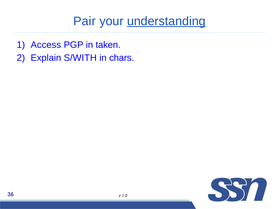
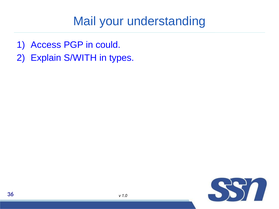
Pair: Pair -> Mail (85, 21)
understanding underline: present -> none (166, 21)
taken: taken -> could (108, 45)
chars: chars -> types (122, 58)
